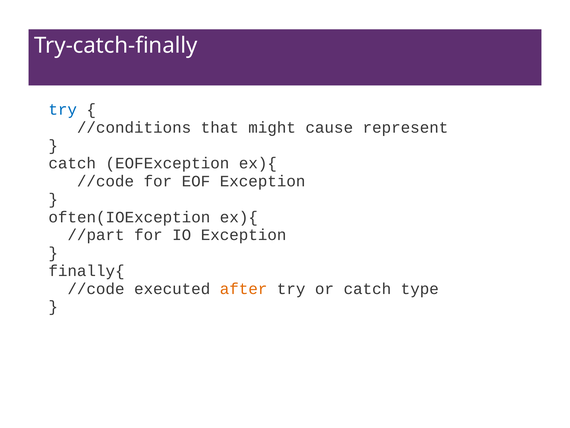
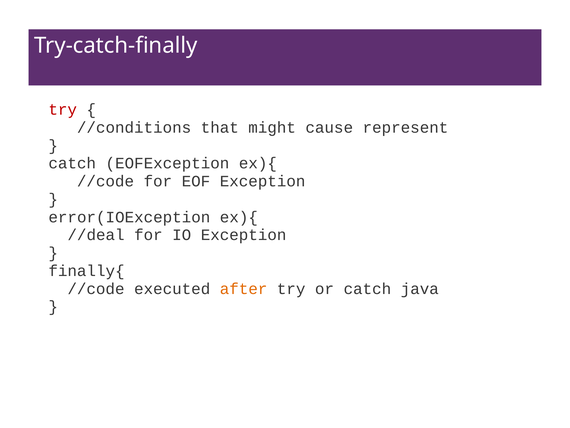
try colour: blue -> red (63, 110)
often(IOException: often(IOException -> error(IOException (129, 217)
//part: //part -> //deal (96, 235)
type: type -> java (420, 288)
